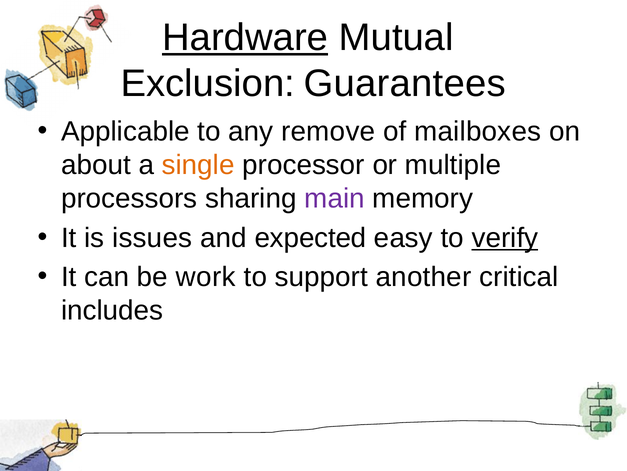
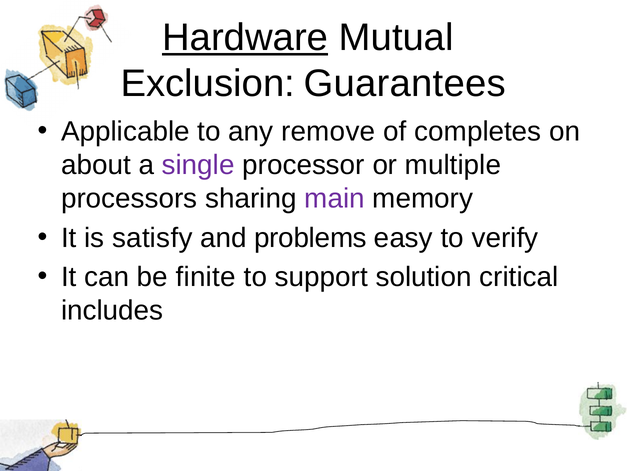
mailboxes: mailboxes -> completes (478, 132)
single colour: orange -> purple (198, 165)
issues: issues -> satisfy (152, 237)
expected: expected -> problems (311, 237)
verify underline: present -> none (505, 237)
work: work -> finite (206, 276)
another: another -> solution (424, 276)
